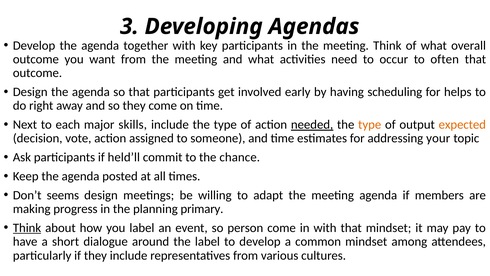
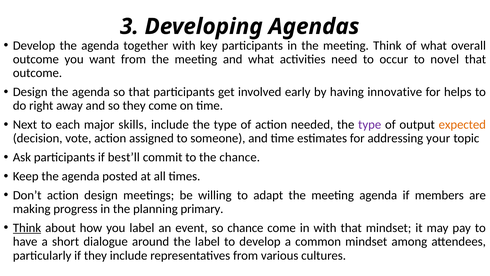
often: often -> novel (445, 59)
scheduling: scheduling -> innovative (395, 92)
needed underline: present -> none (312, 124)
type colour: orange -> purple (370, 124)
held’ll: held’ll -> best’ll (124, 157)
Don’t seems: seems -> action (63, 195)
so person: person -> chance (245, 228)
